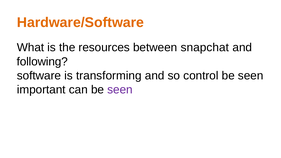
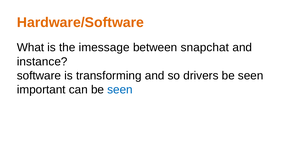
resources: resources -> imessage (104, 48)
following: following -> instance (42, 62)
control: control -> drivers (201, 76)
seen colour: purple -> blue (120, 90)
